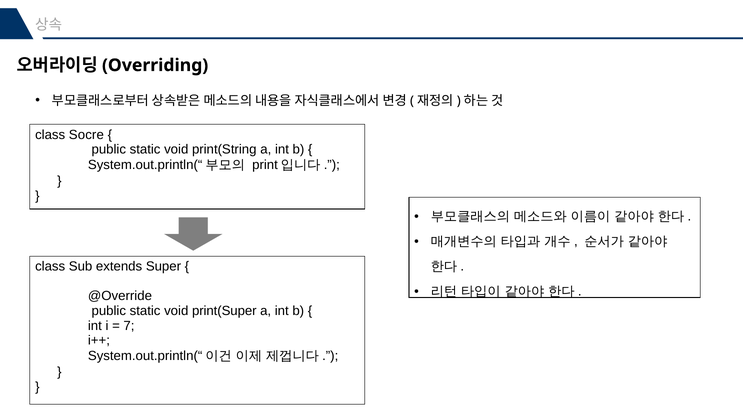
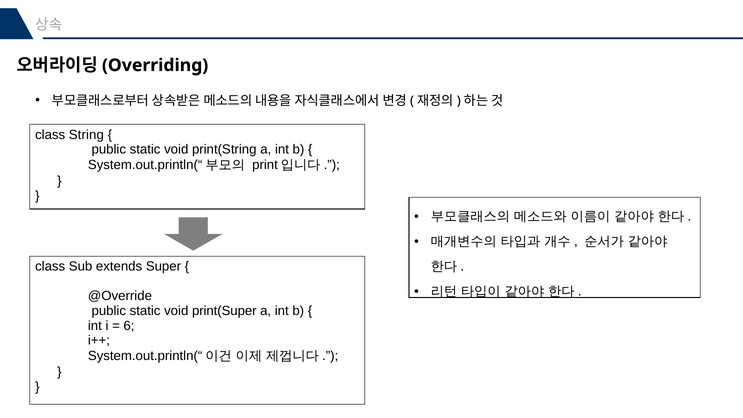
Socre: Socre -> String (86, 135)
7: 7 -> 6 (129, 326)
